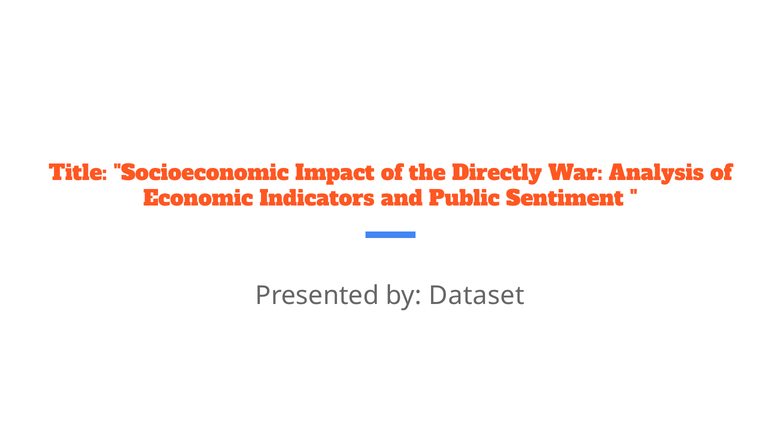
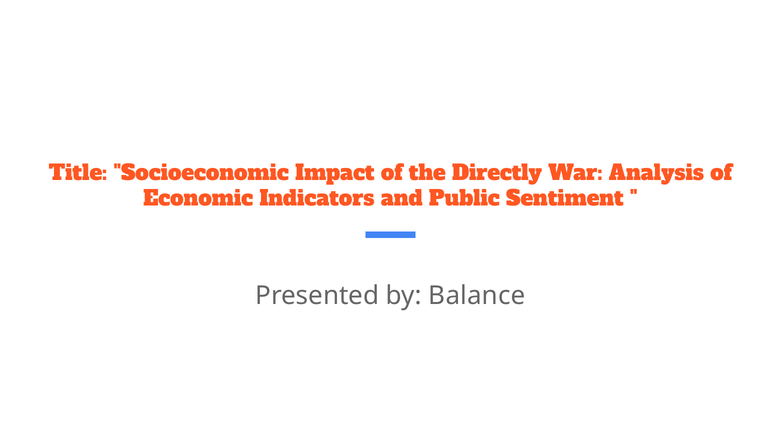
Dataset: Dataset -> Balance (477, 296)
